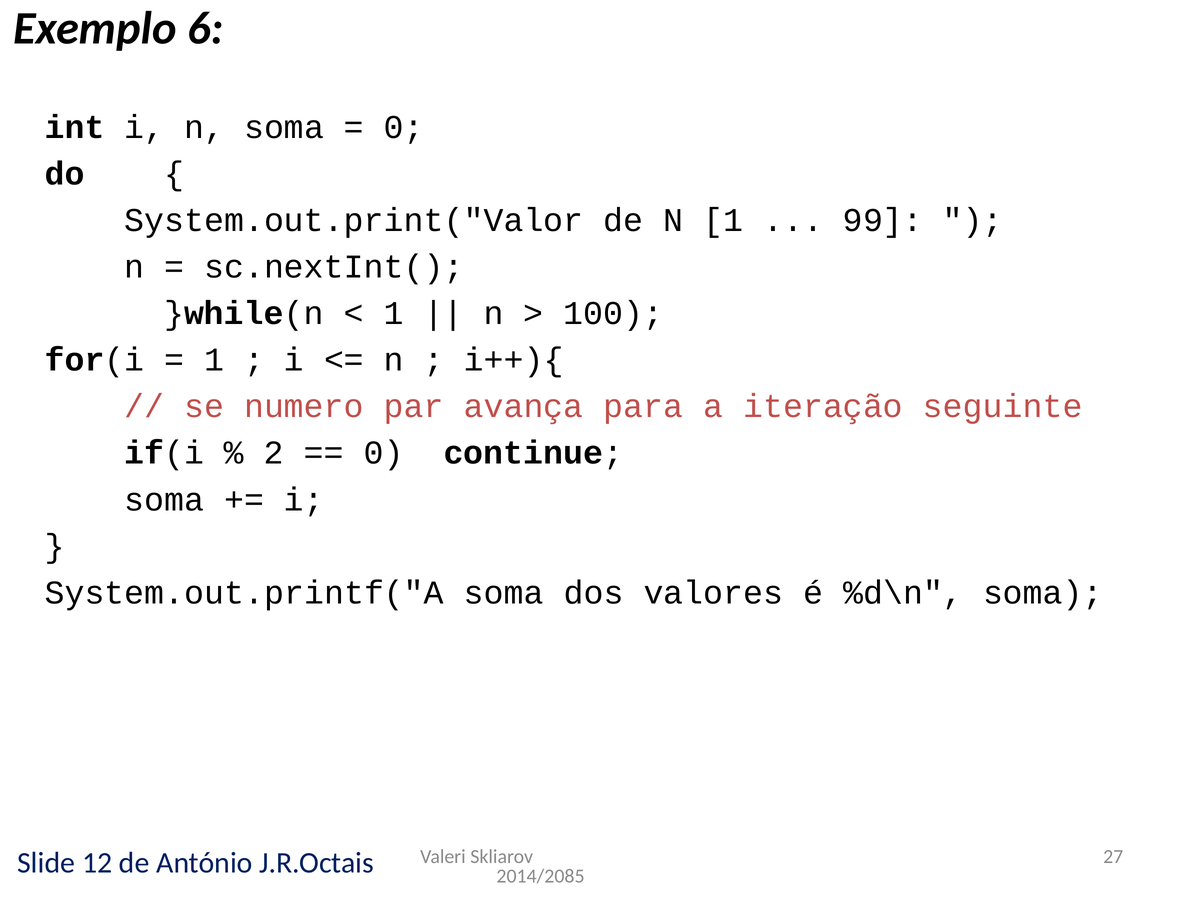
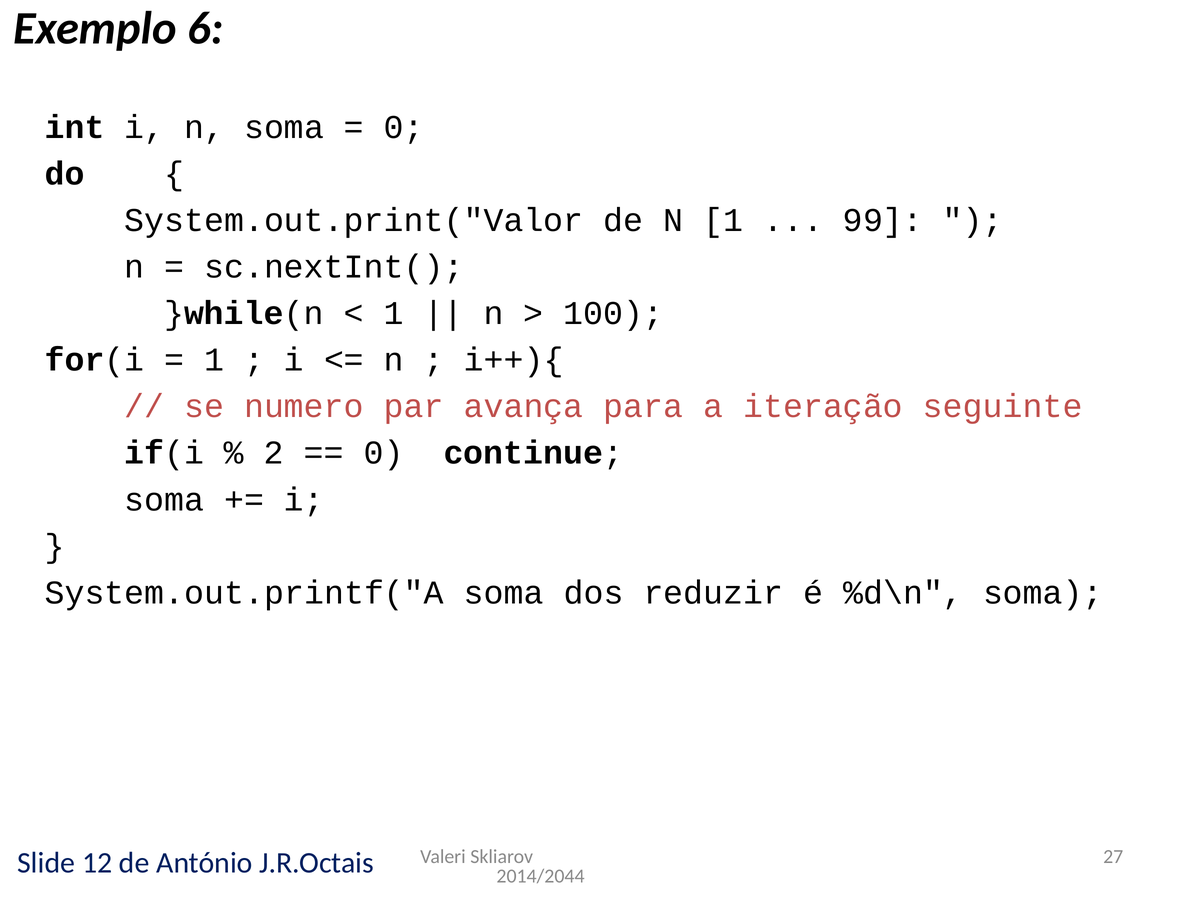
valores: valores -> reduzir (713, 592)
2014/2085: 2014/2085 -> 2014/2044 (541, 876)
